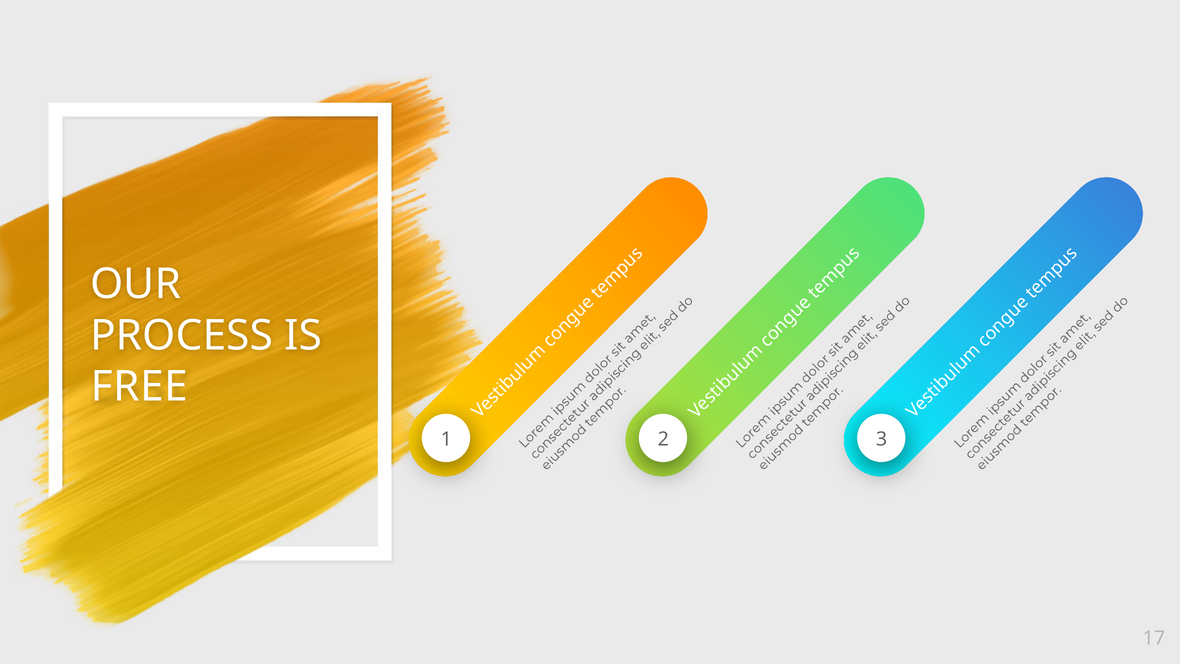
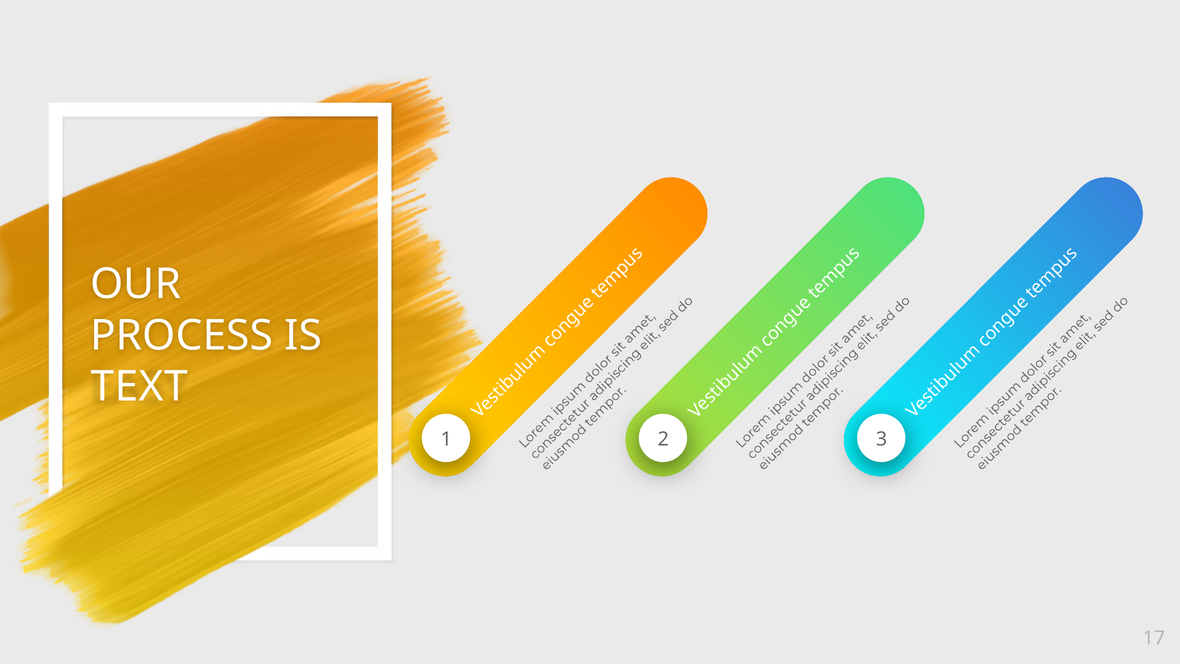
FREE: FREE -> TEXT (139, 386)
